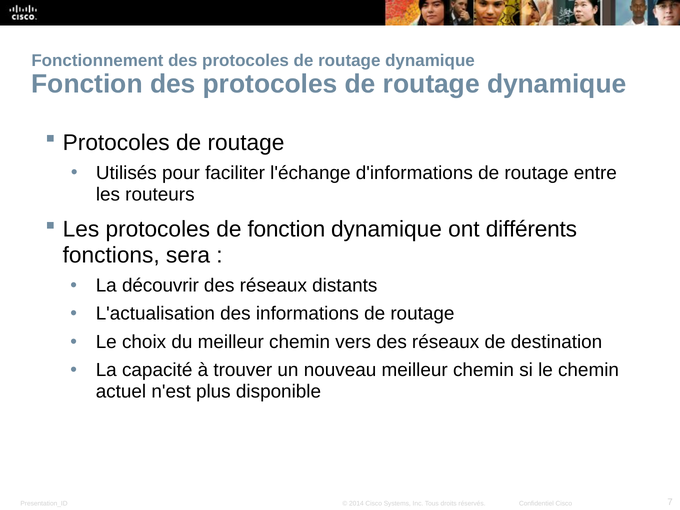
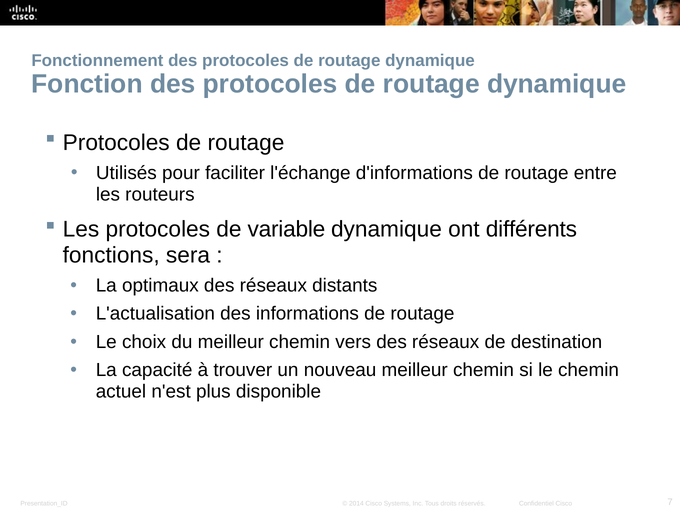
de fonction: fonction -> variable (286, 229)
découvrir: découvrir -> optimaux (160, 285)
